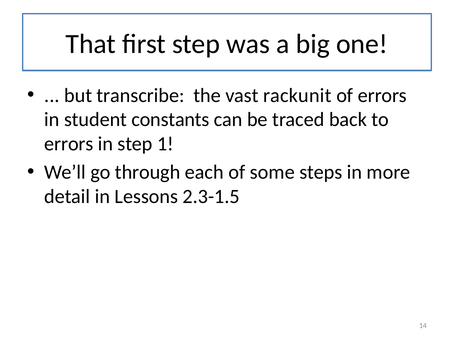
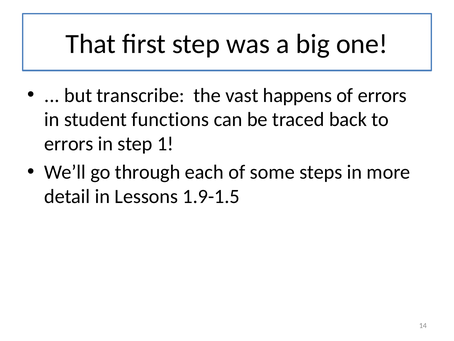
rackunit: rackunit -> happens (297, 95)
constants: constants -> functions (170, 119)
2.3-1.5: 2.3-1.5 -> 1.9-1.5 (211, 196)
